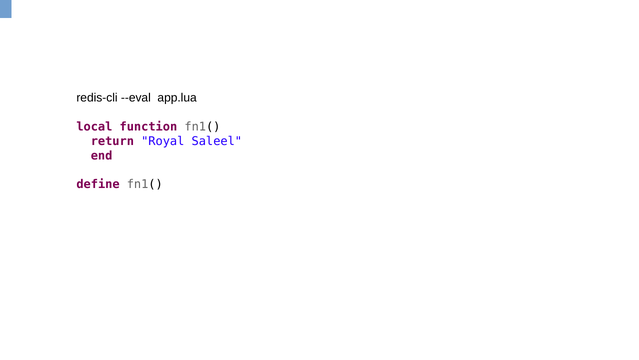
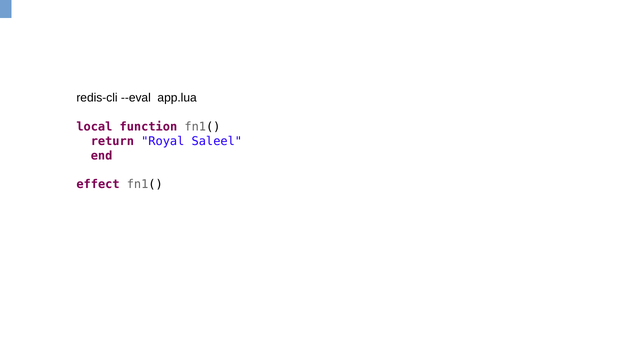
define: define -> effect (98, 184)
